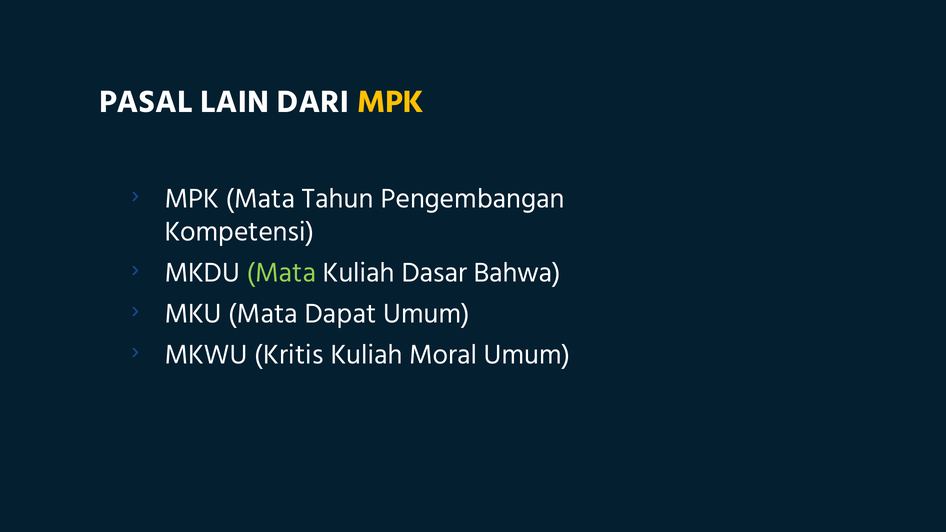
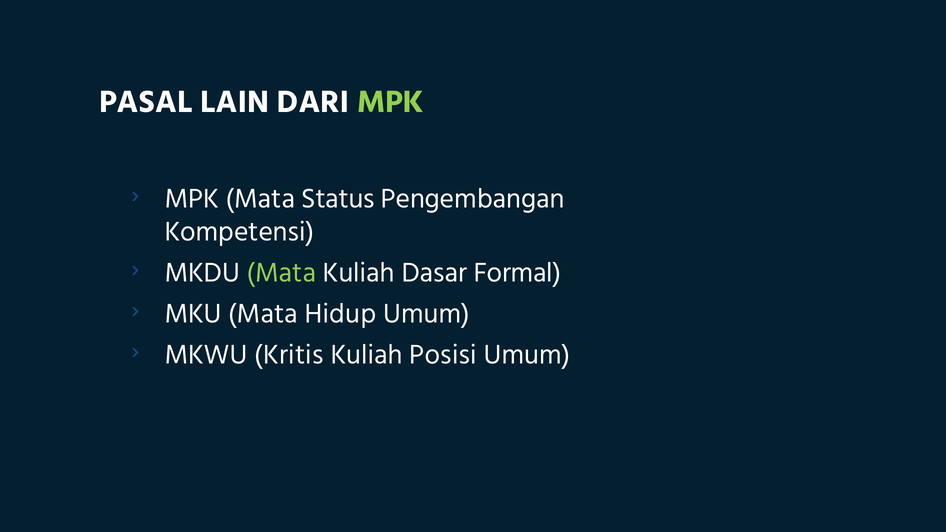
MPK colour: yellow -> light green (390, 102)
Tahun: Tahun -> Status (338, 199)
Bahwa: Bahwa -> Formal (517, 273)
Dapat: Dapat -> Hidup (340, 314)
Moral: Moral -> Posisi (443, 355)
